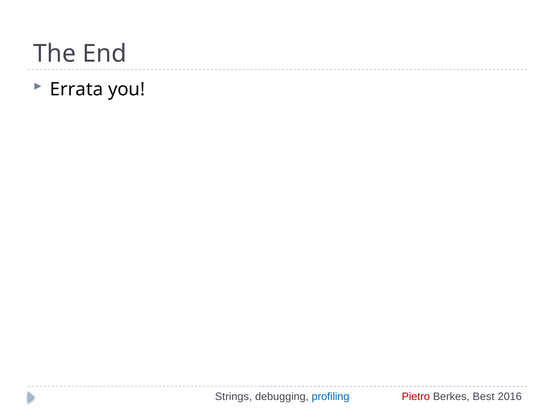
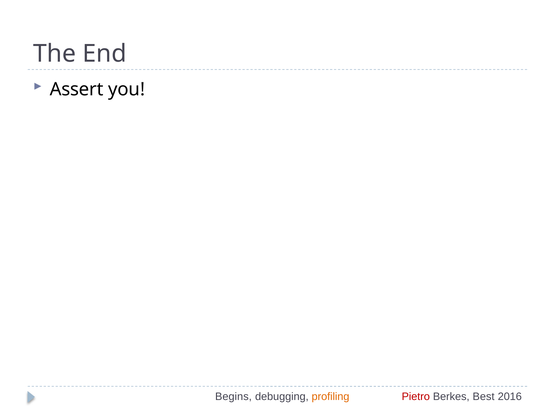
Errata: Errata -> Assert (77, 89)
Strings: Strings -> Begins (233, 396)
profiling colour: blue -> orange (331, 396)
